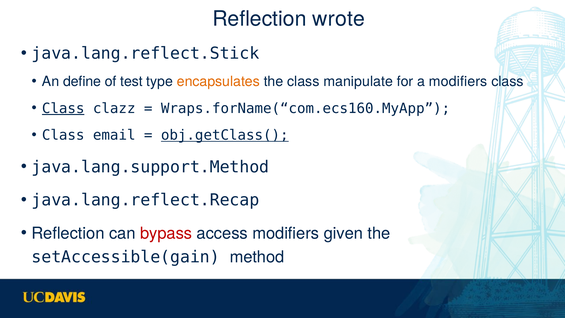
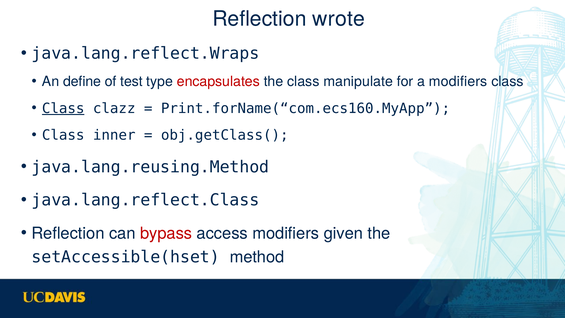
java.lang.reflect.Stick: java.lang.reflect.Stick -> java.lang.reflect.Wraps (145, 53)
encapsulates colour: orange -> red (218, 82)
Wraps.forName(“com.ecs160.MyApp: Wraps.forName(“com.ecs160.MyApp -> Print.forName(“com.ecs160.MyApp (306, 108)
email: email -> inner (114, 135)
obj.getClass( underline: present -> none (225, 135)
java.lang.support.Method: java.lang.support.Method -> java.lang.reusing.Method (150, 167)
java.lang.reflect.Recap: java.lang.reflect.Recap -> java.lang.reflect.Class (145, 200)
setAccessible(gain: setAccessible(gain -> setAccessible(hset (126, 257)
